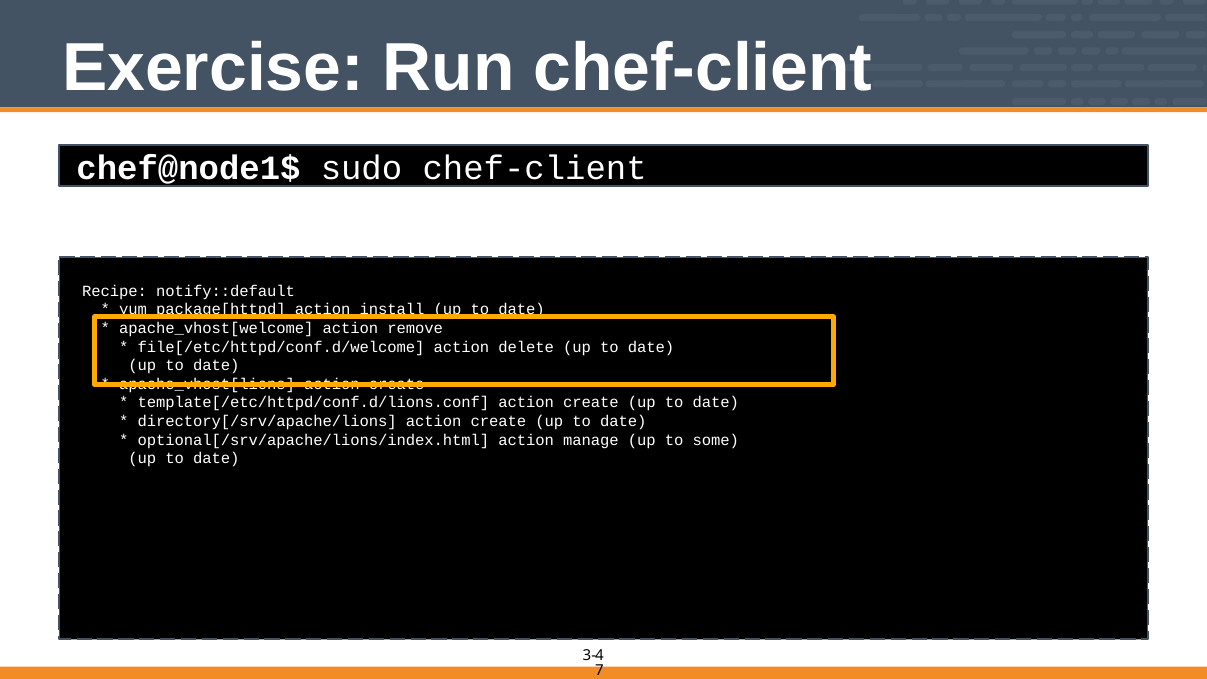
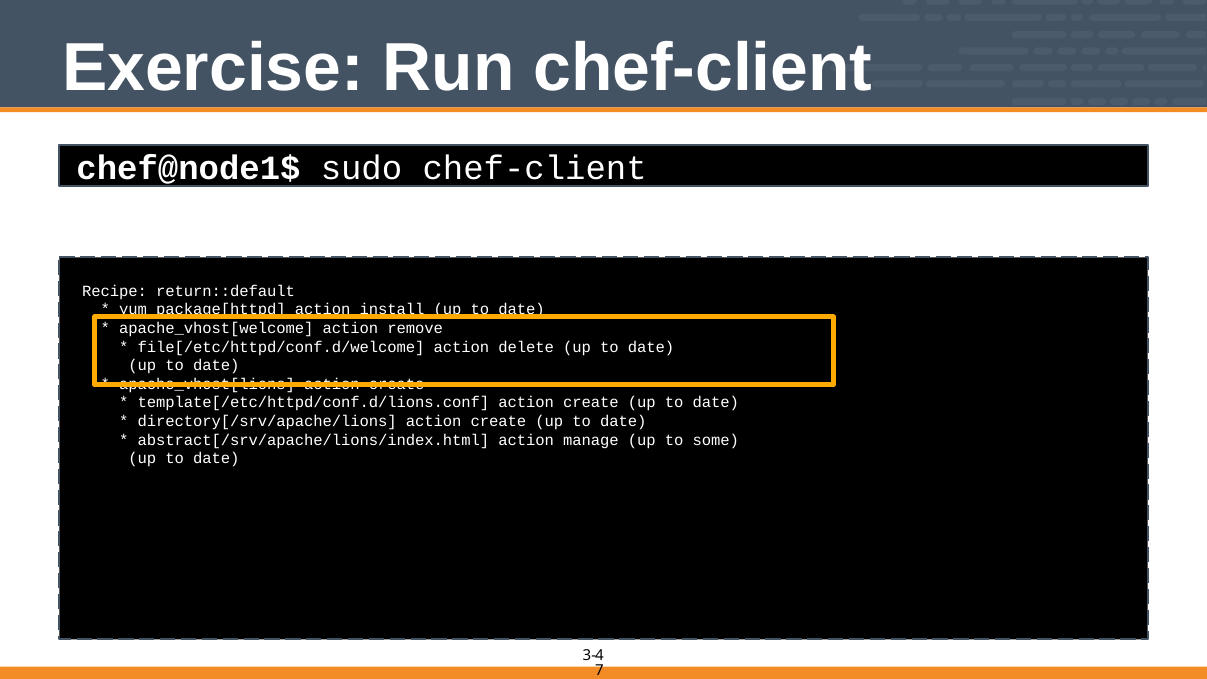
notify::default: notify::default -> return::default (226, 291)
optional[/srv/apache/lions/index.html: optional[/srv/apache/lions/index.html -> abstract[/srv/apache/lions/index.html (313, 440)
